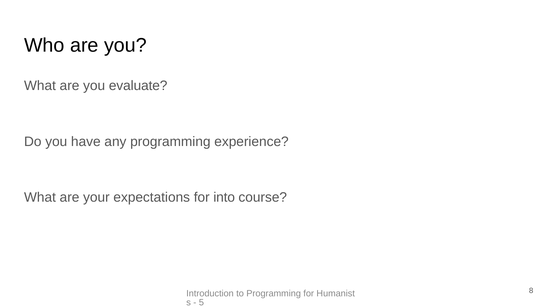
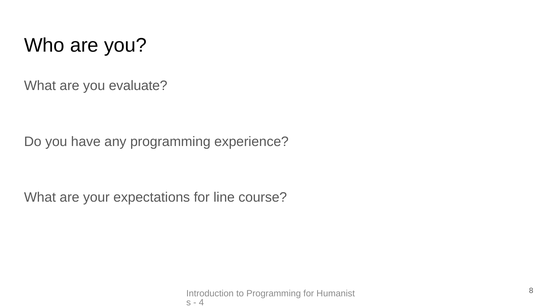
into: into -> line (224, 198)
5: 5 -> 4 (201, 303)
